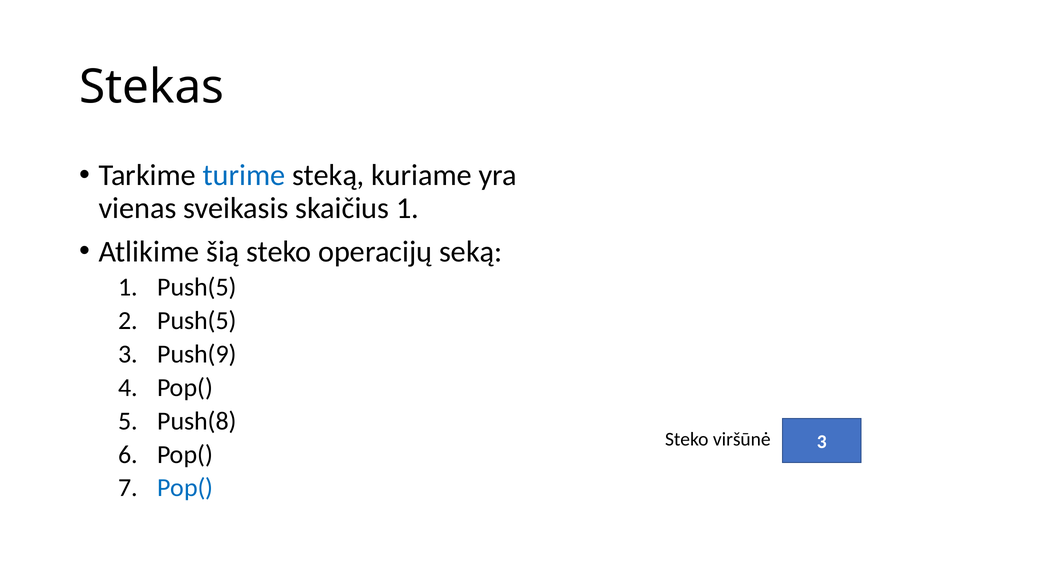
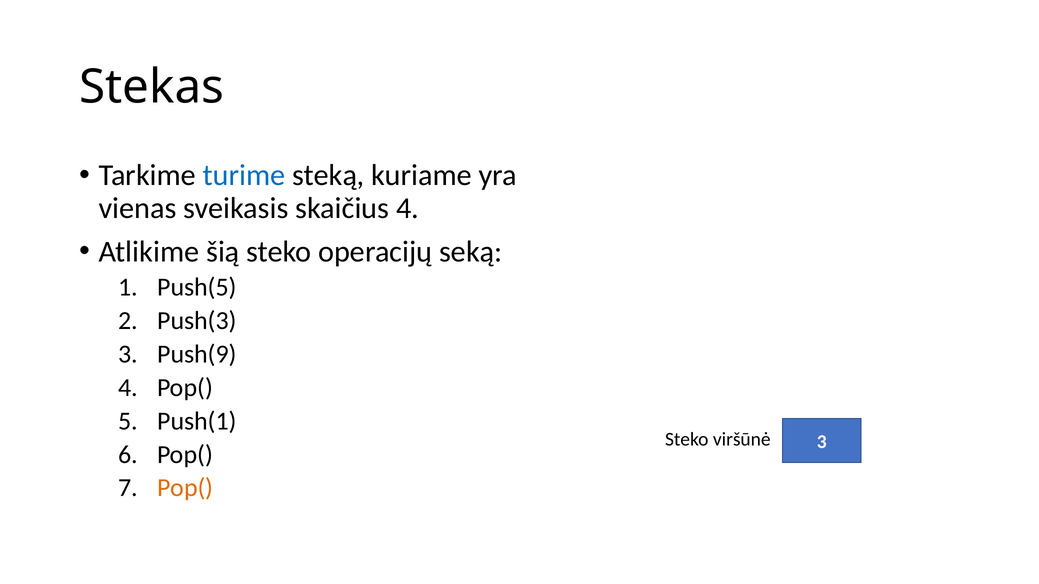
skaičius 1: 1 -> 4 (408, 208)
Push(5: Push(5 -> Push(3 (197, 321)
Push(8: Push(8 -> Push(1 (197, 421)
Pop( colour: blue -> orange (185, 488)
